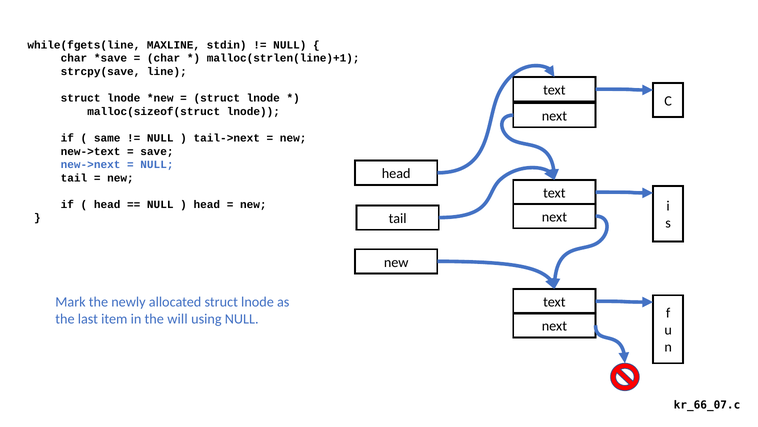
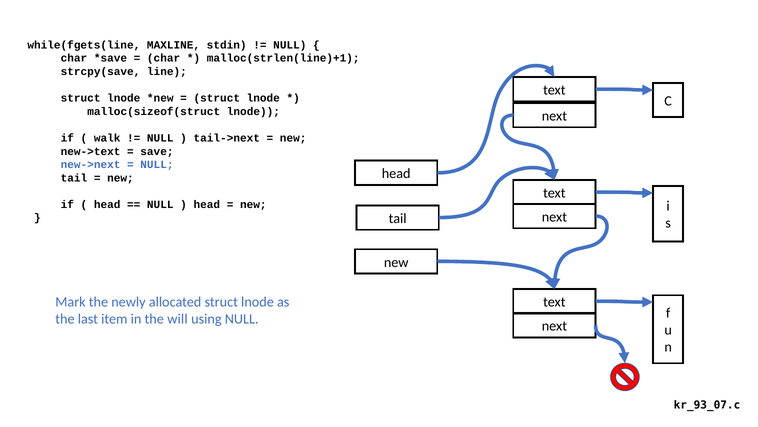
same: same -> walk (107, 138)
kr_66_07.c: kr_66_07.c -> kr_93_07.c (707, 404)
